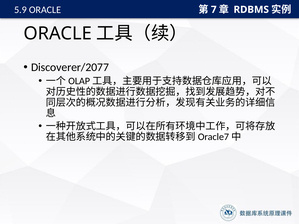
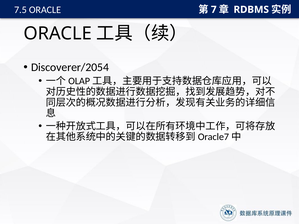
5.9: 5.9 -> 7.5 (20, 10)
Discoverer/2077: Discoverer/2077 -> Discoverer/2054 (70, 67)
